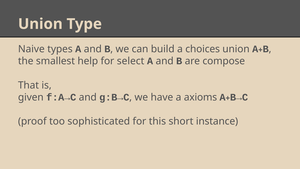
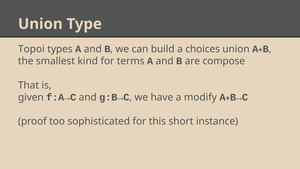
Naive: Naive -> Topoi (31, 49)
help: help -> kind (88, 61)
select: select -> terms (131, 61)
axioms: axioms -> modify (200, 97)
